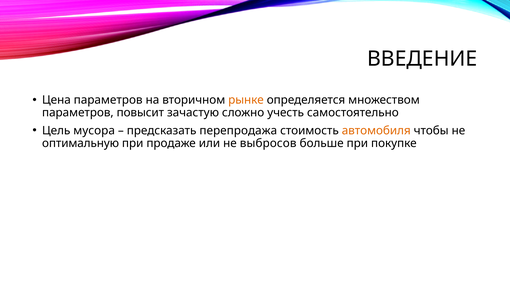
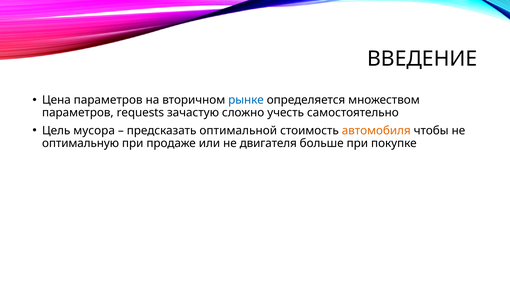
рынке colour: orange -> blue (246, 100)
повысит: повысит -> requests (140, 113)
перепродажа: перепродажа -> оптимальной (238, 130)
выбросов: выбросов -> двигателя (268, 143)
